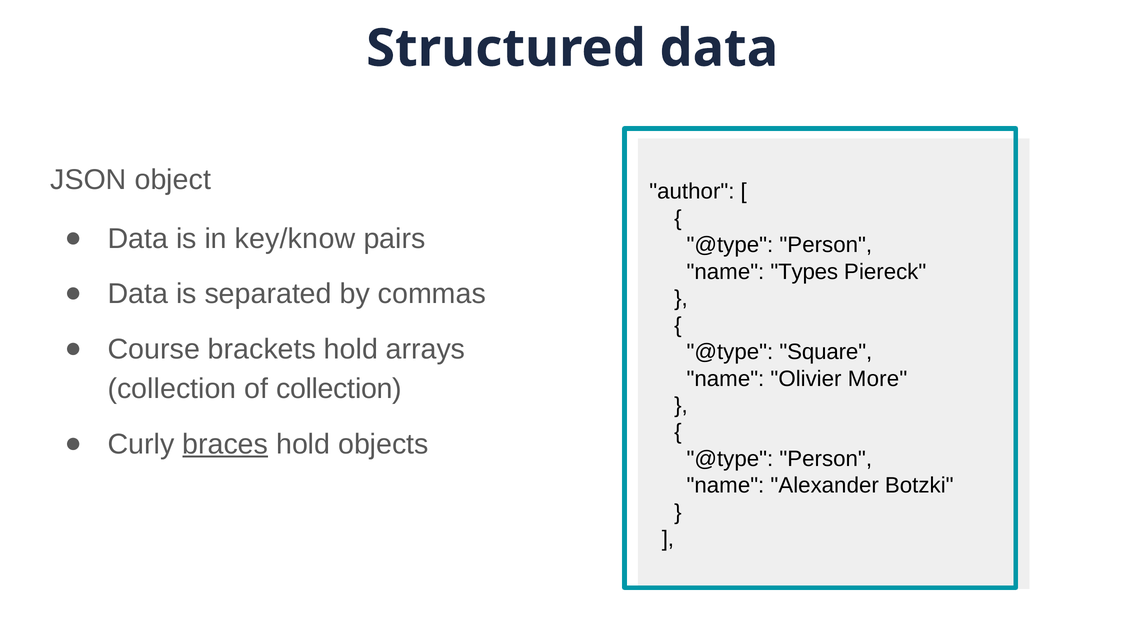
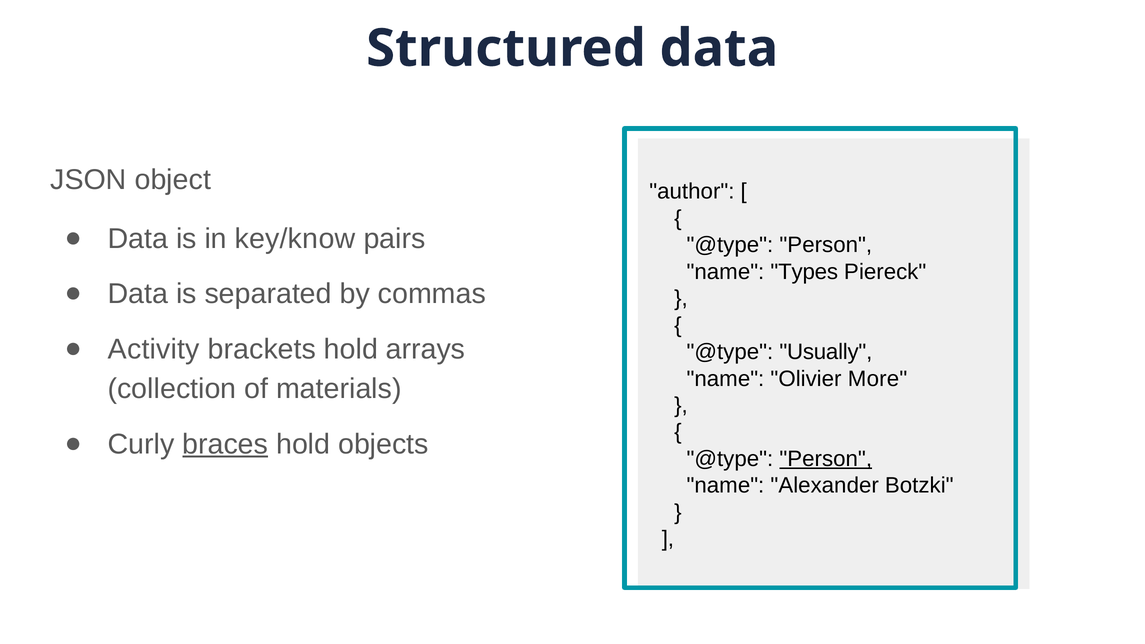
Course: Course -> Activity (154, 349)
Square: Square -> Usually (826, 352)
of collection: collection -> materials (339, 389)
Person underline: none -> present (826, 459)
